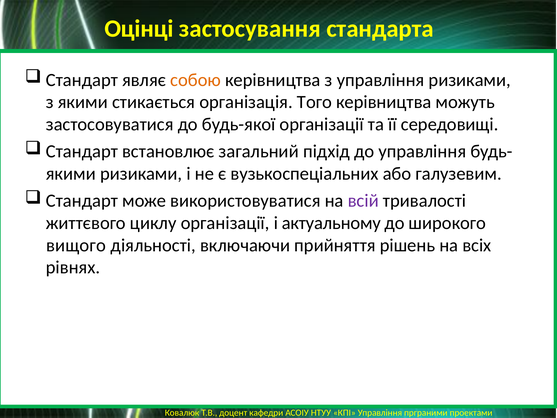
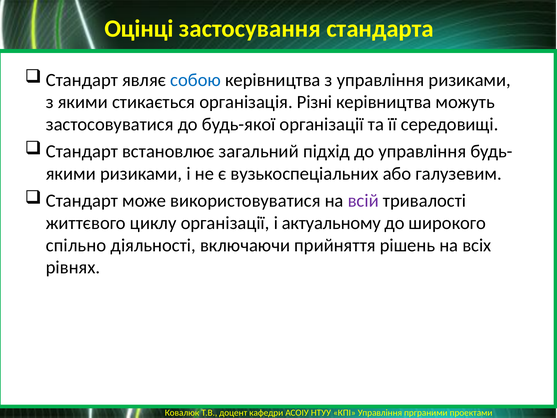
собою colour: orange -> blue (196, 80)
Того: Того -> Різні (315, 102)
вищого: вищого -> спільно (76, 245)
